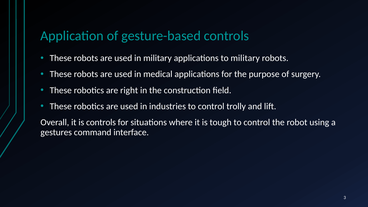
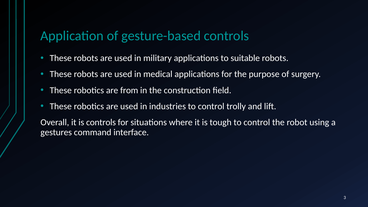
to military: military -> suitable (245, 58)
right: right -> from (129, 90)
